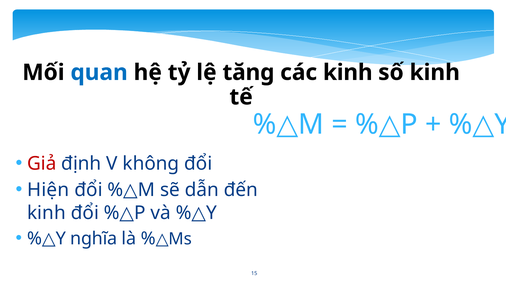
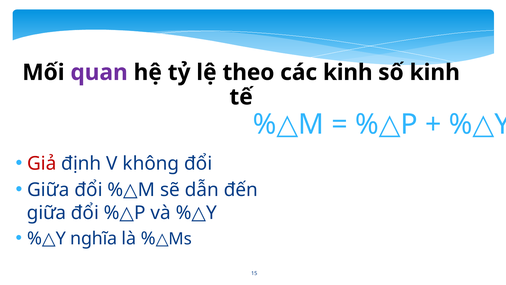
quan colour: blue -> purple (99, 72)
tăng: tăng -> theo (248, 72)
Hiện: Hiện -> Giữa (48, 190)
kinh: kinh -> giữa (47, 213)
